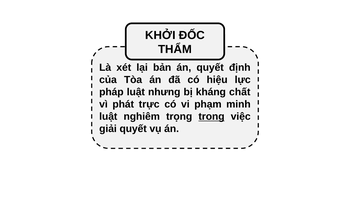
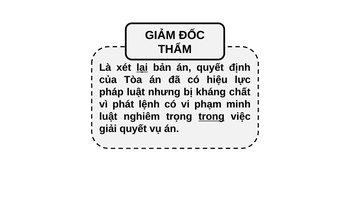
KHỞI: KHỞI -> GIẢM (160, 35)
lại underline: none -> present (142, 68)
trực: trực -> lệnh (149, 104)
